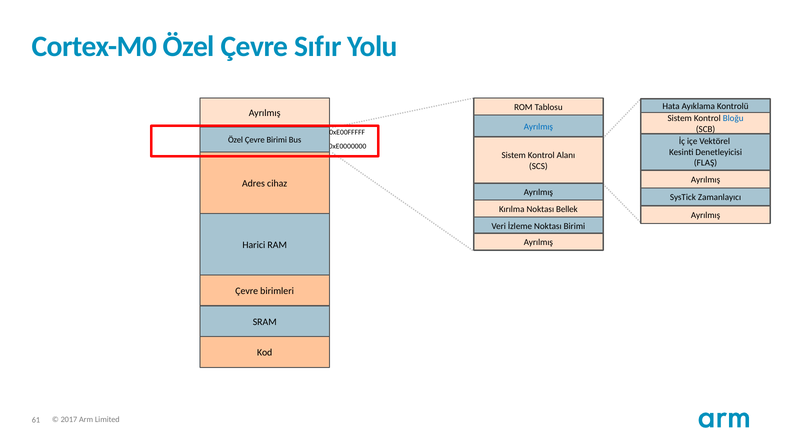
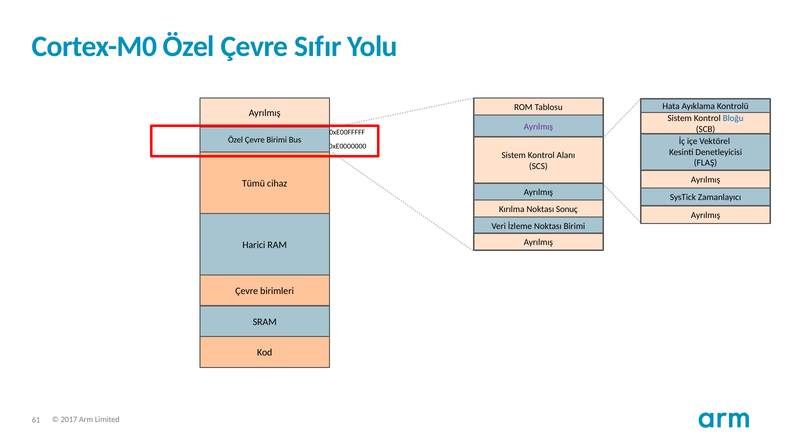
Ayrılmış colour: blue -> purple (538, 126)
Adres: Adres -> Tümü (253, 183)
Bellek: Bellek -> Sonuç (567, 209)
